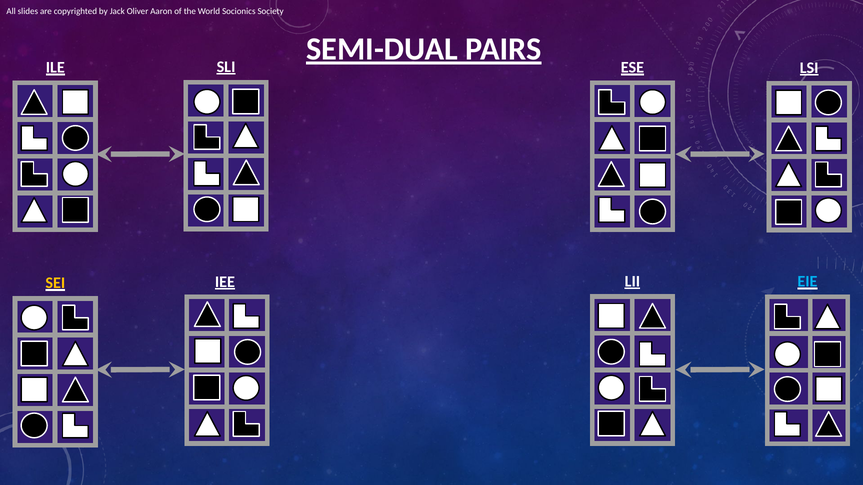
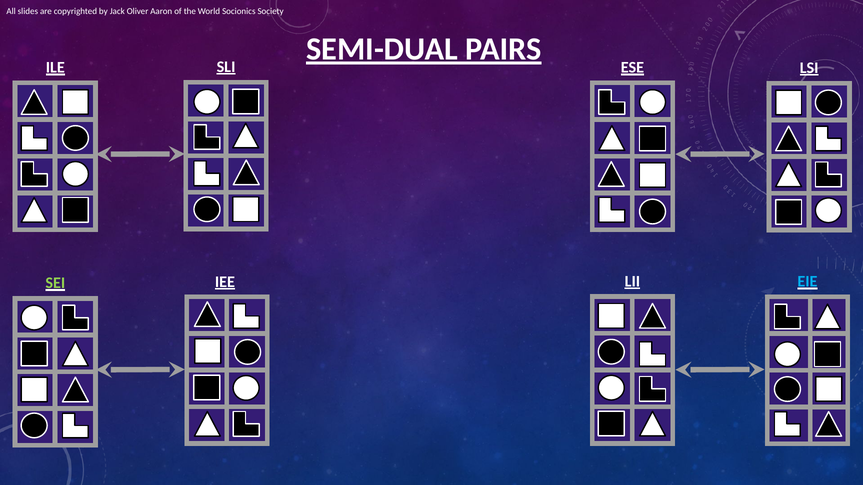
SEI colour: yellow -> light green (55, 283)
